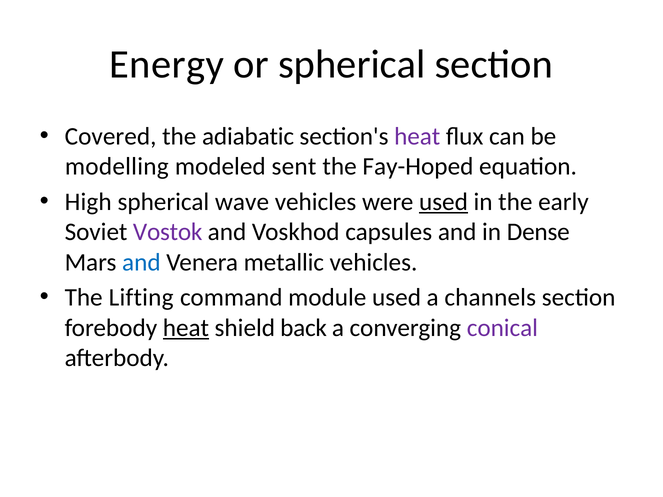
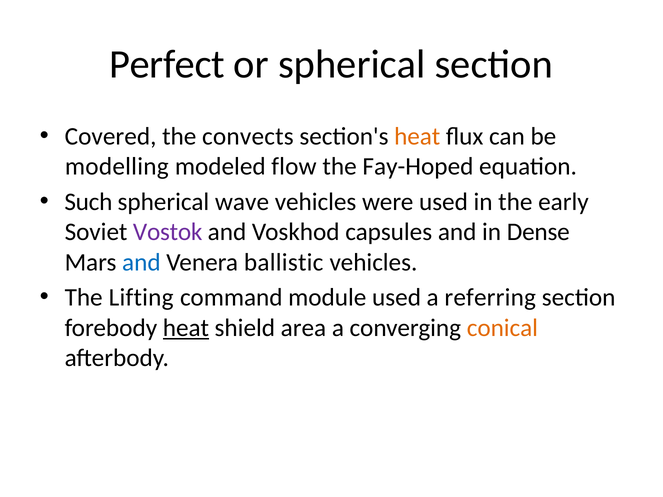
Energy: Energy -> Perfect (167, 64)
adiabatic: adiabatic -> convects (248, 136)
heat colour: purple -> orange (417, 136)
sent: sent -> flow (294, 167)
High: High -> Such (88, 202)
used underline: present -> none (443, 202)
metallic: metallic -> ballistic (284, 262)
channels: channels -> referring (490, 298)
back: back -> area (303, 328)
conical colour: purple -> orange (502, 328)
